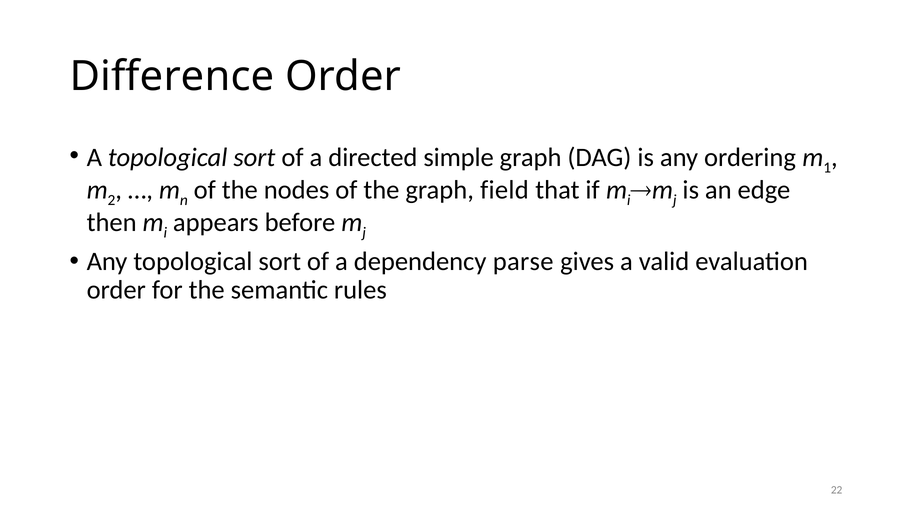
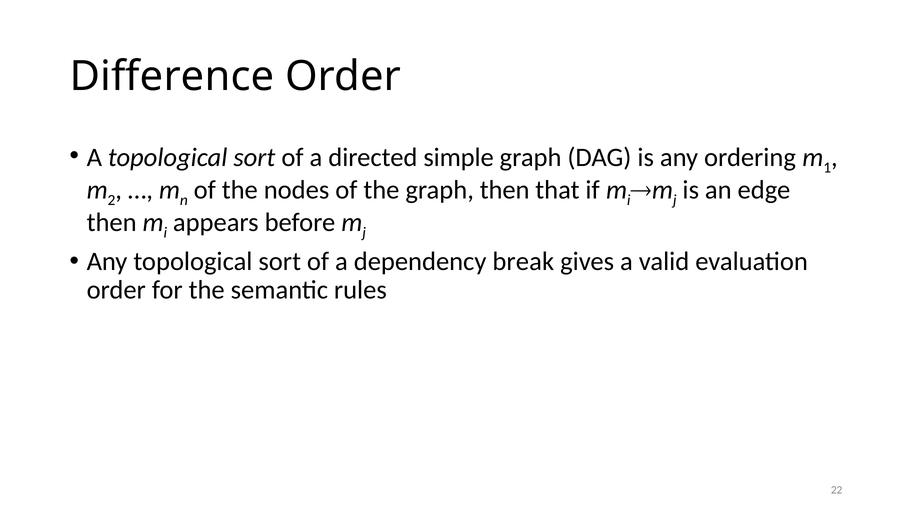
graph field: field -> then (505, 190)
parse: parse -> break (523, 261)
